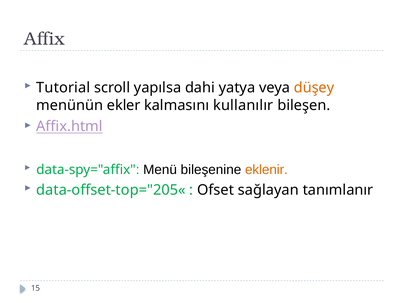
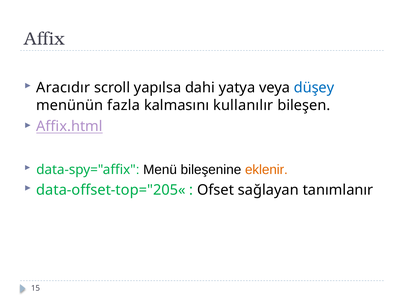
Tutorial: Tutorial -> Aracıdır (63, 88)
düşey colour: orange -> blue (314, 88)
ekler: ekler -> fazla (124, 105)
